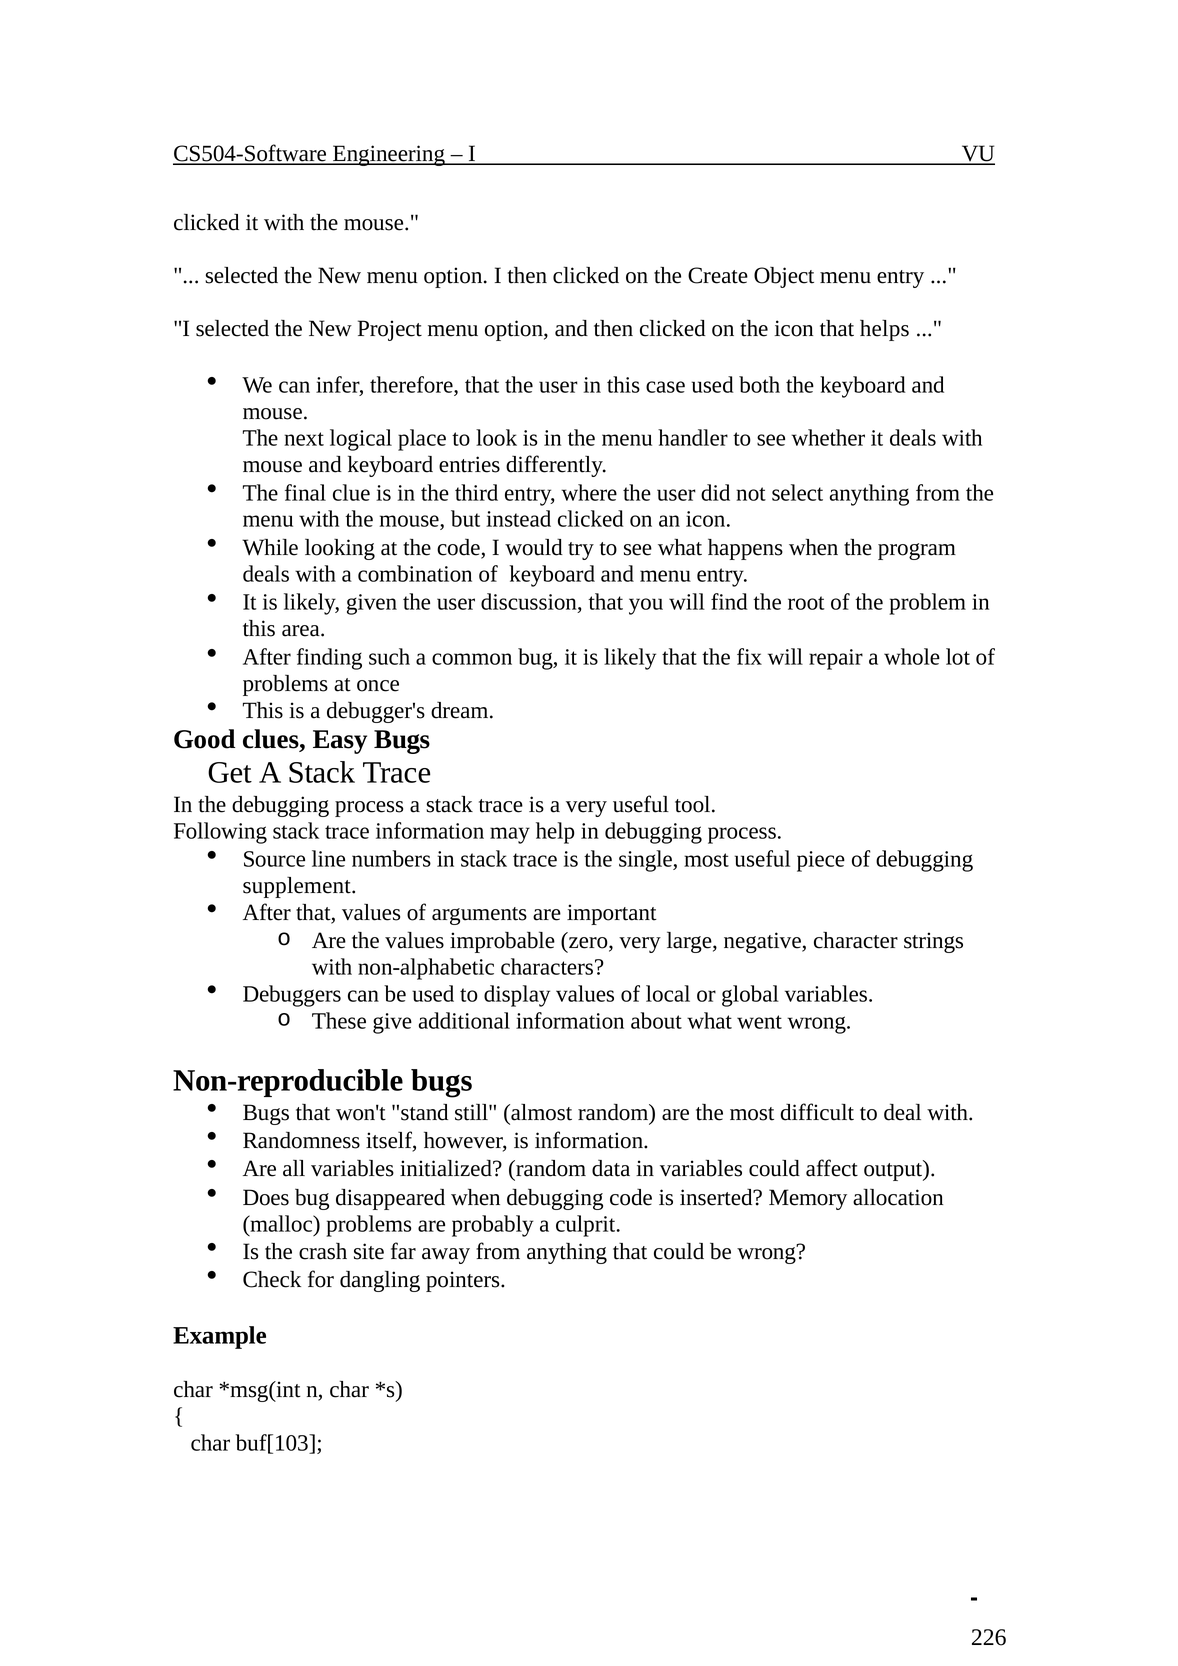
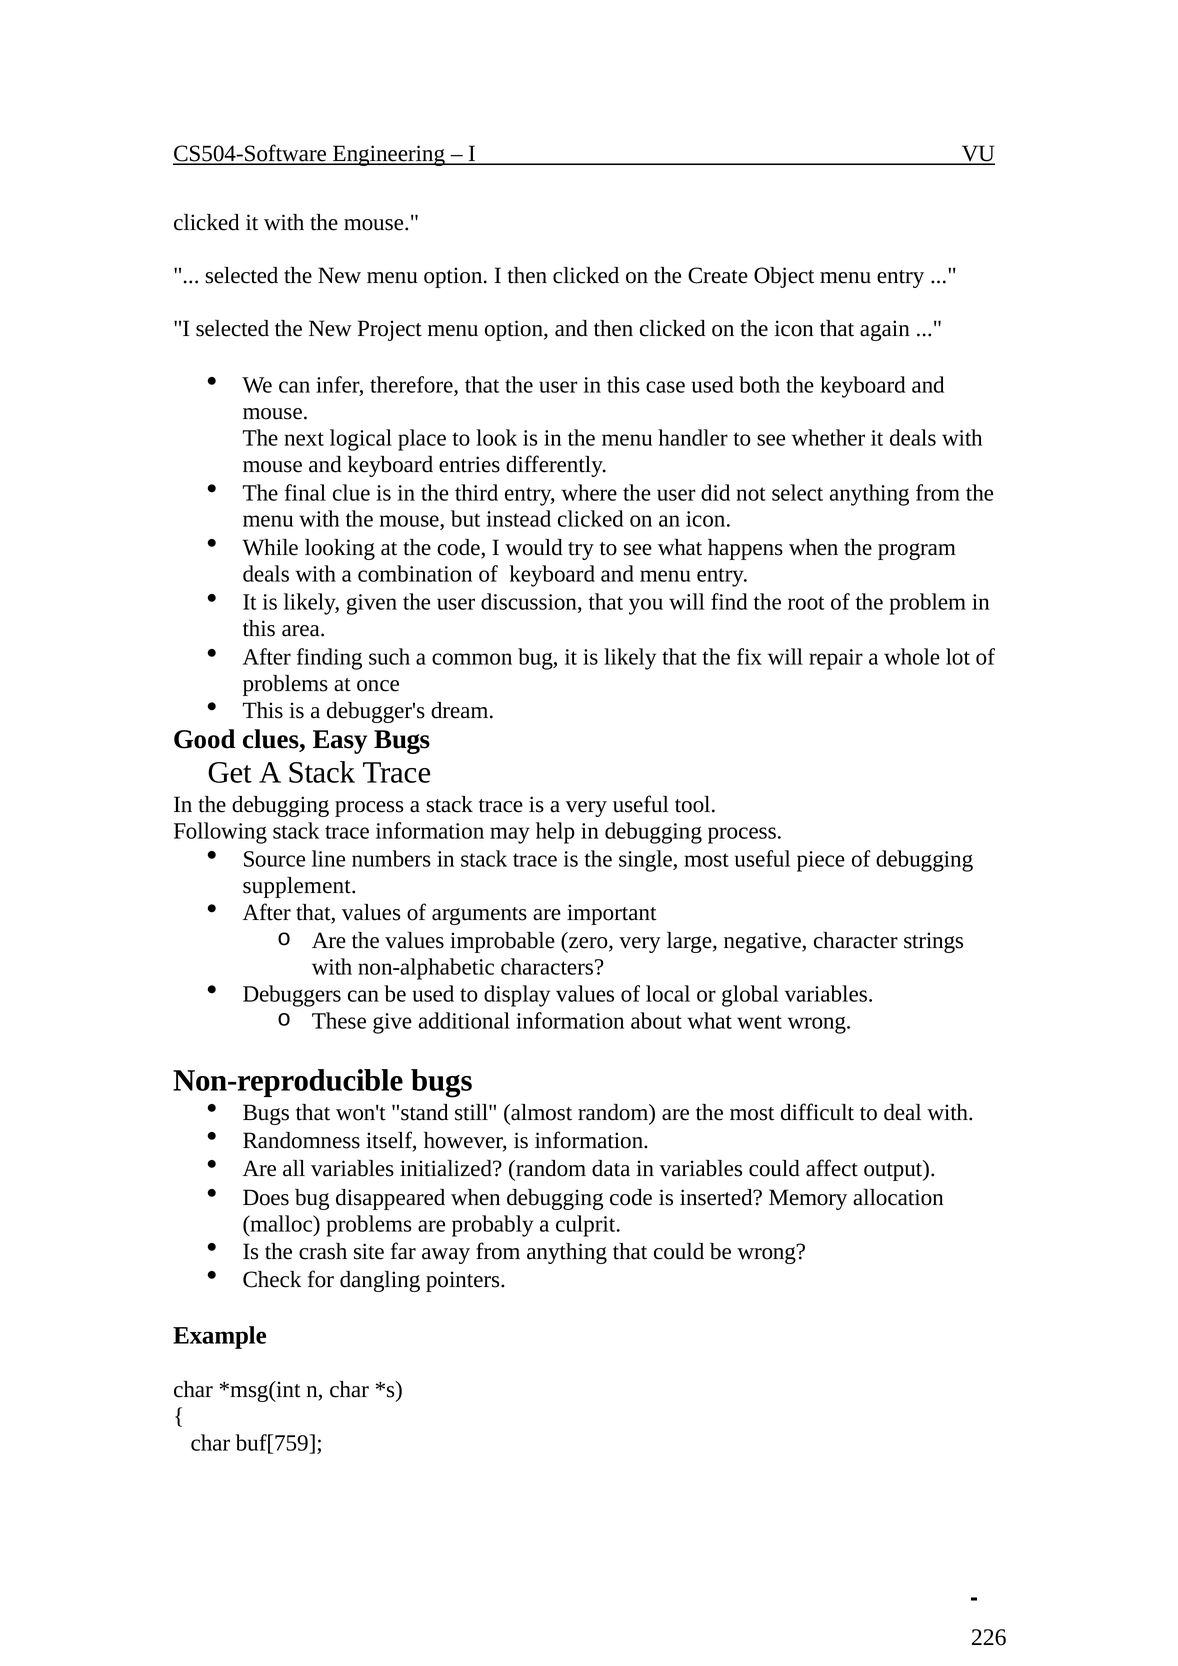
helps: helps -> again (885, 329)
buf[103: buf[103 -> buf[759 (279, 1444)
